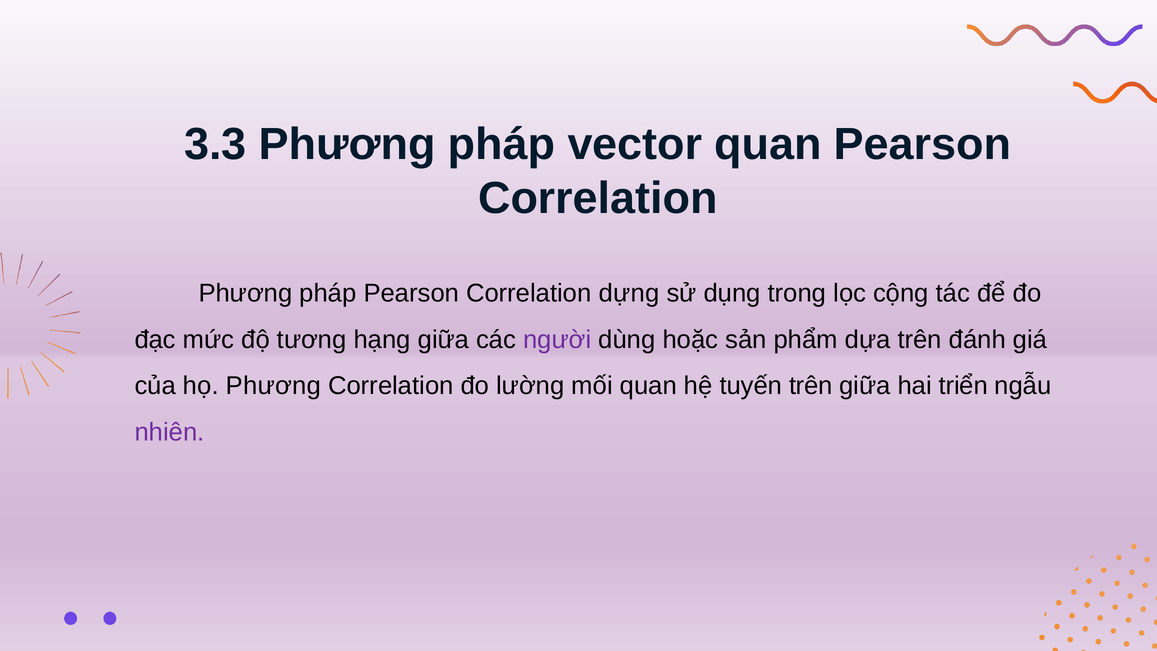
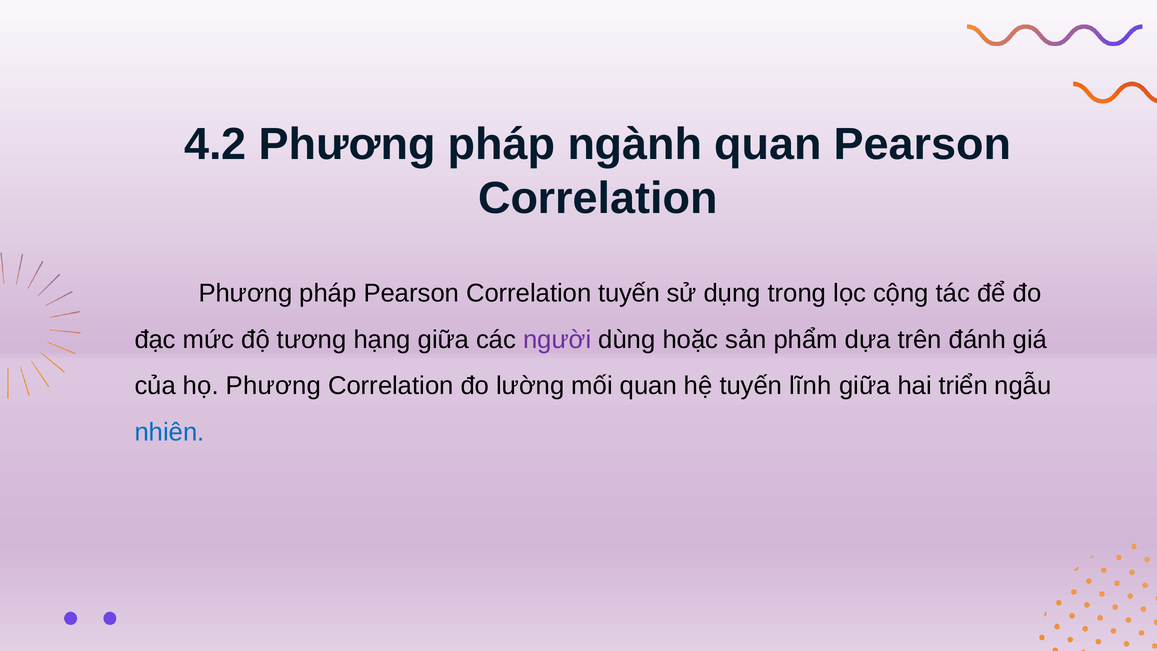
3.3: 3.3 -> 4.2 (215, 144)
vector: vector -> ngành (635, 144)
Correlation dựng: dựng -> tuyến (629, 293)
tuyến trên: trên -> lĩnh (811, 386)
nhiên colour: purple -> blue (170, 432)
